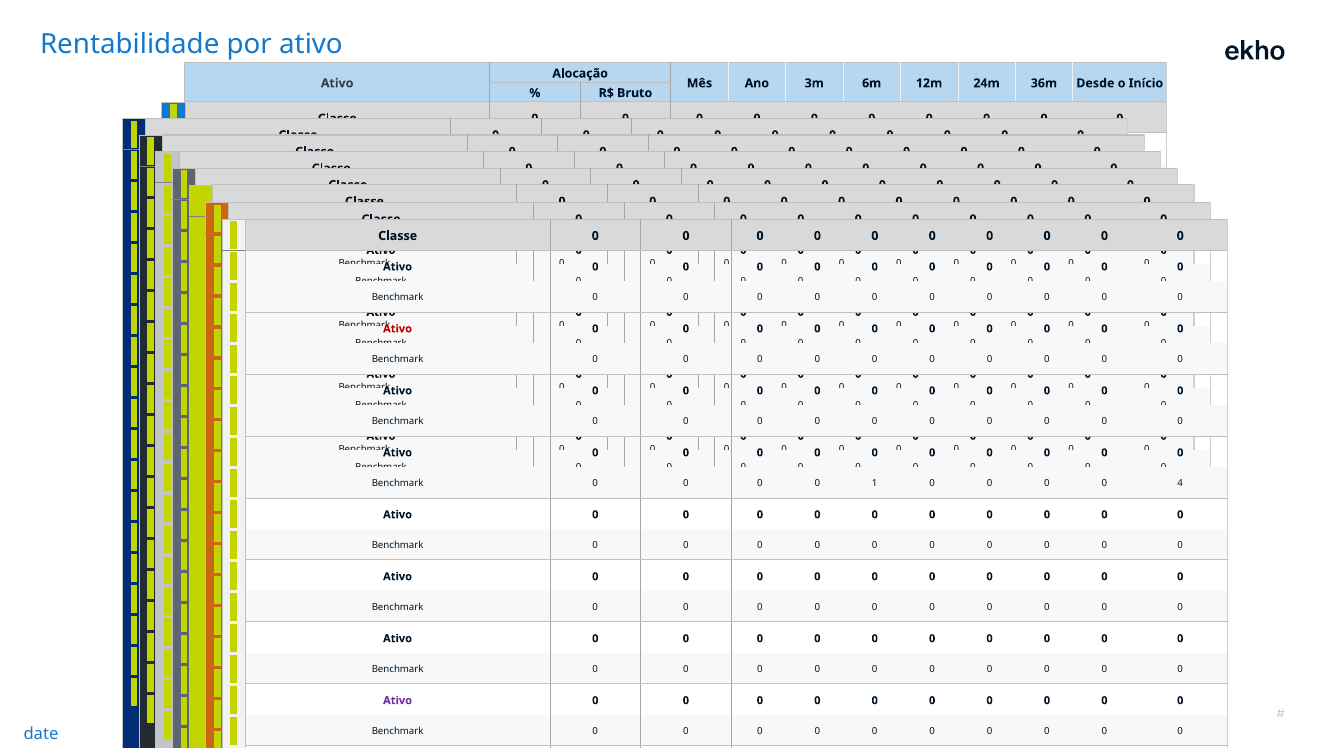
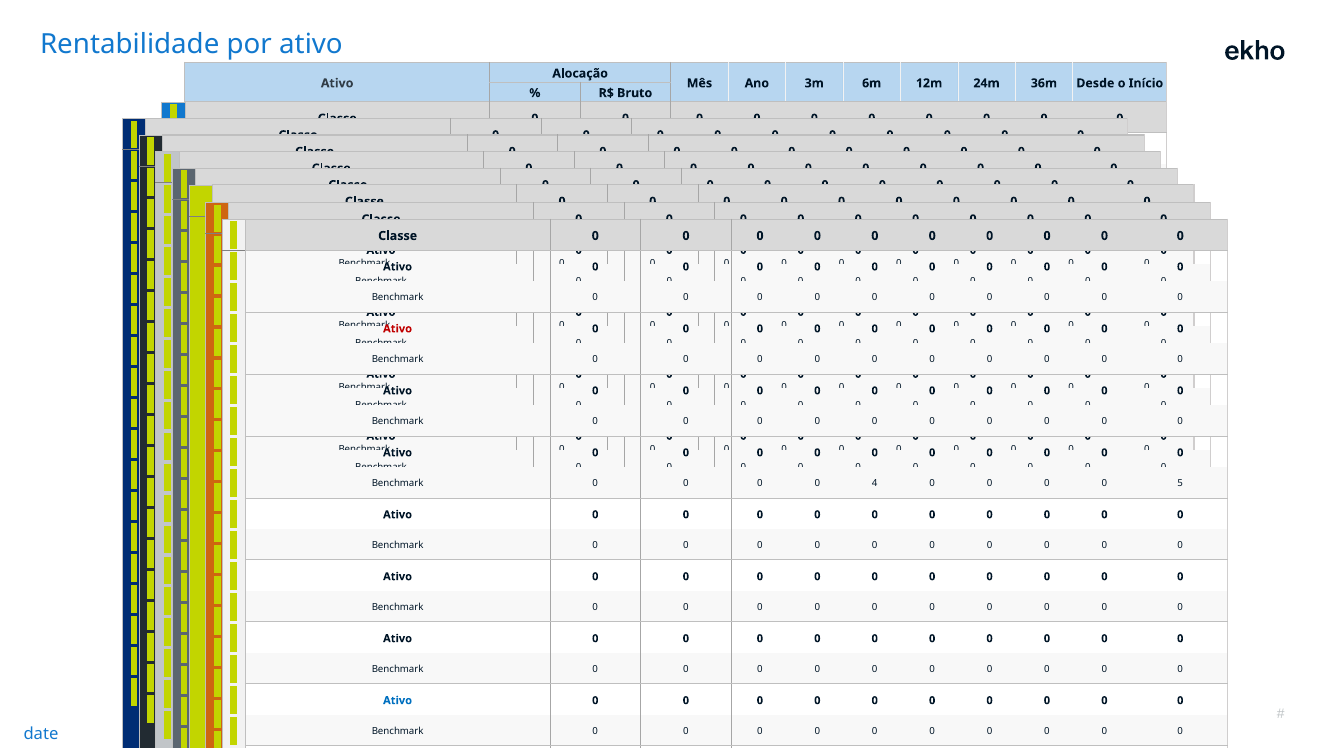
1: 1 -> 4 (875, 483)
4: 4 -> 5 (1180, 483)
Ativo colour: purple -> blue (398, 700)
